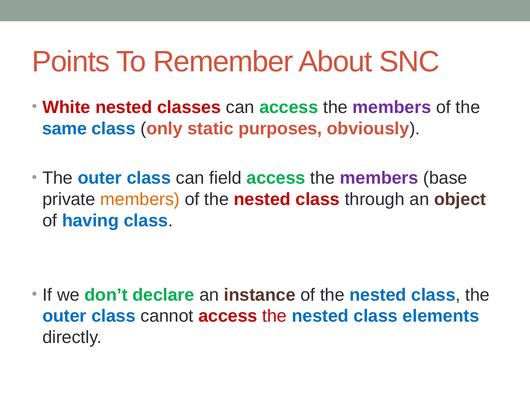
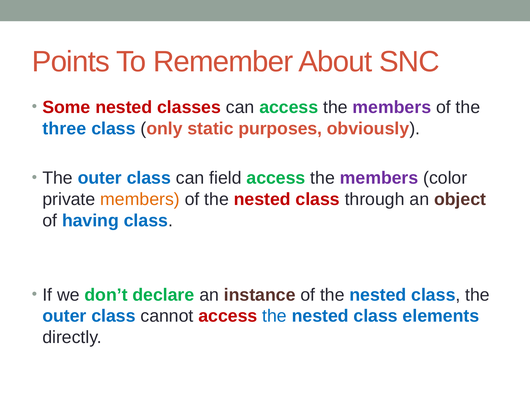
White: White -> Some (66, 107)
same: same -> three (64, 128)
base: base -> color (445, 178)
the colour: red -> blue (275, 316)
